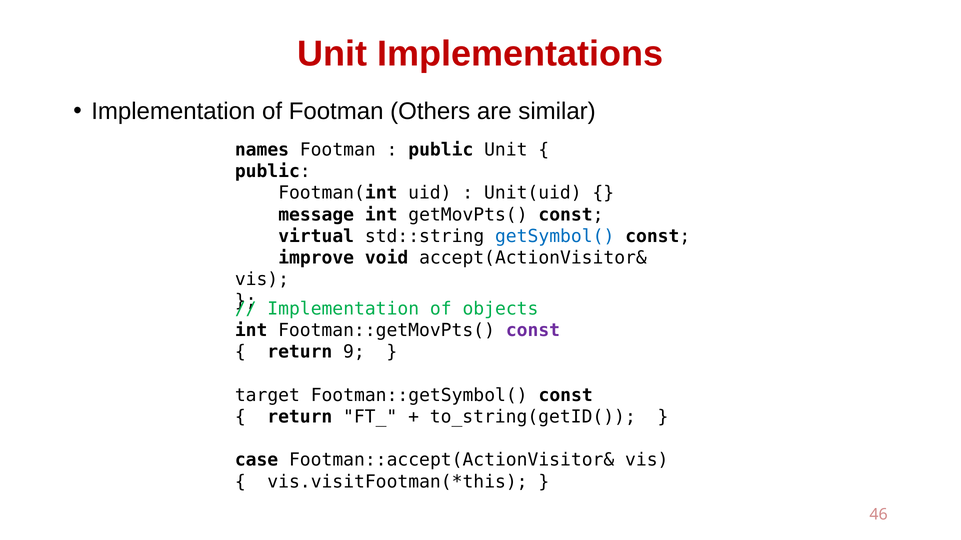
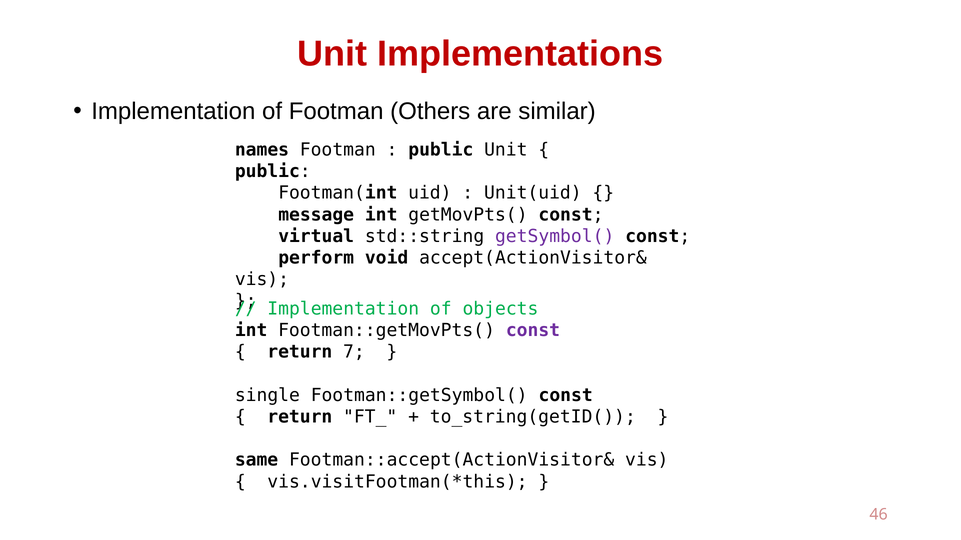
getSymbol( colour: blue -> purple (555, 236)
improve: improve -> perform (316, 258)
9: 9 -> 7 (354, 352)
target: target -> single (267, 396)
case: case -> same (257, 460)
